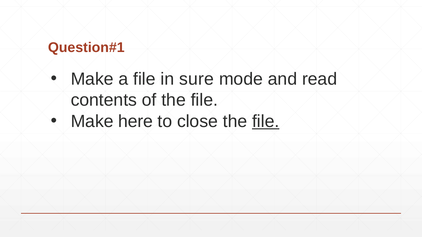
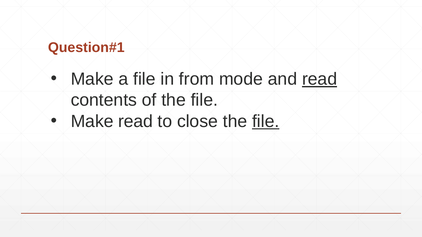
sure: sure -> from (197, 79)
read underline: none -> present (320, 79)
Make here: here -> read (136, 121)
